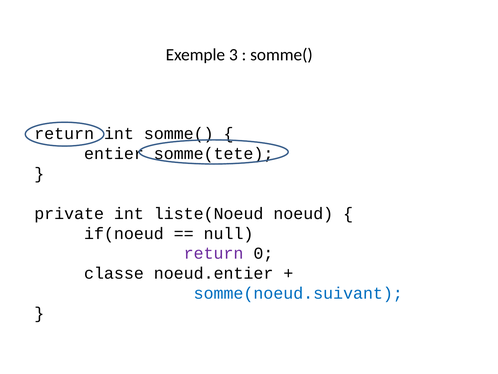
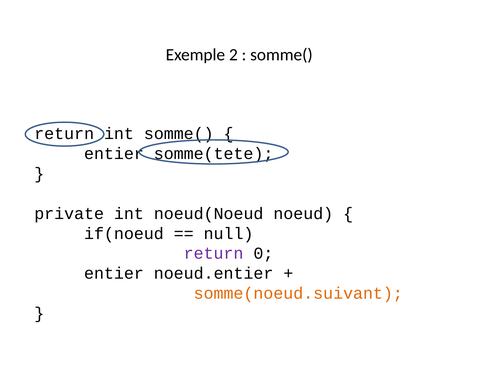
3: 3 -> 2 (233, 55)
liste(Noeud: liste(Noeud -> noeud(Noeud (209, 213)
classe: classe -> entier (114, 273)
somme(noeud.suivant colour: blue -> orange (298, 293)
